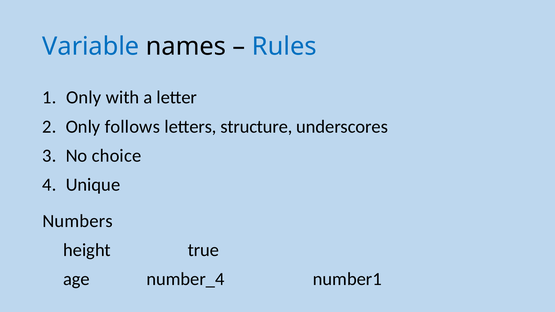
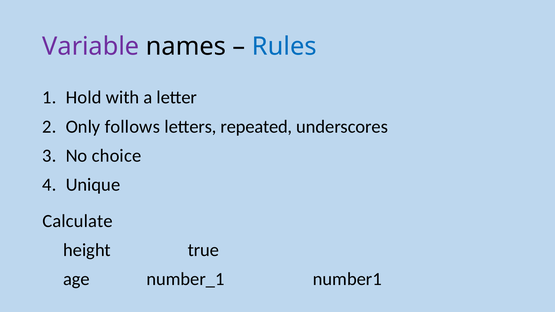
Variable colour: blue -> purple (91, 47)
Only: Only -> Hold (84, 98)
structure: structure -> repeated (256, 127)
Numbers: Numbers -> Calculate (78, 221)
number_4: number_4 -> number_1 (185, 279)
